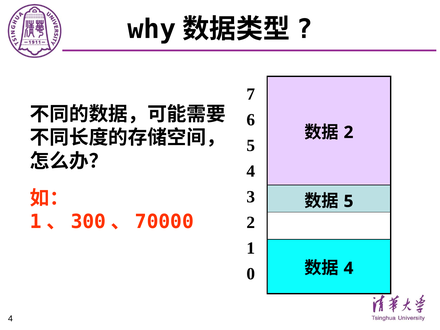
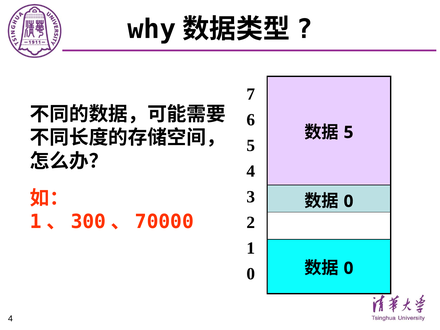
2: 2 -> 5 (349, 132)
5: 5 -> 0 (349, 201)
4: 4 -> 0 (349, 268)
